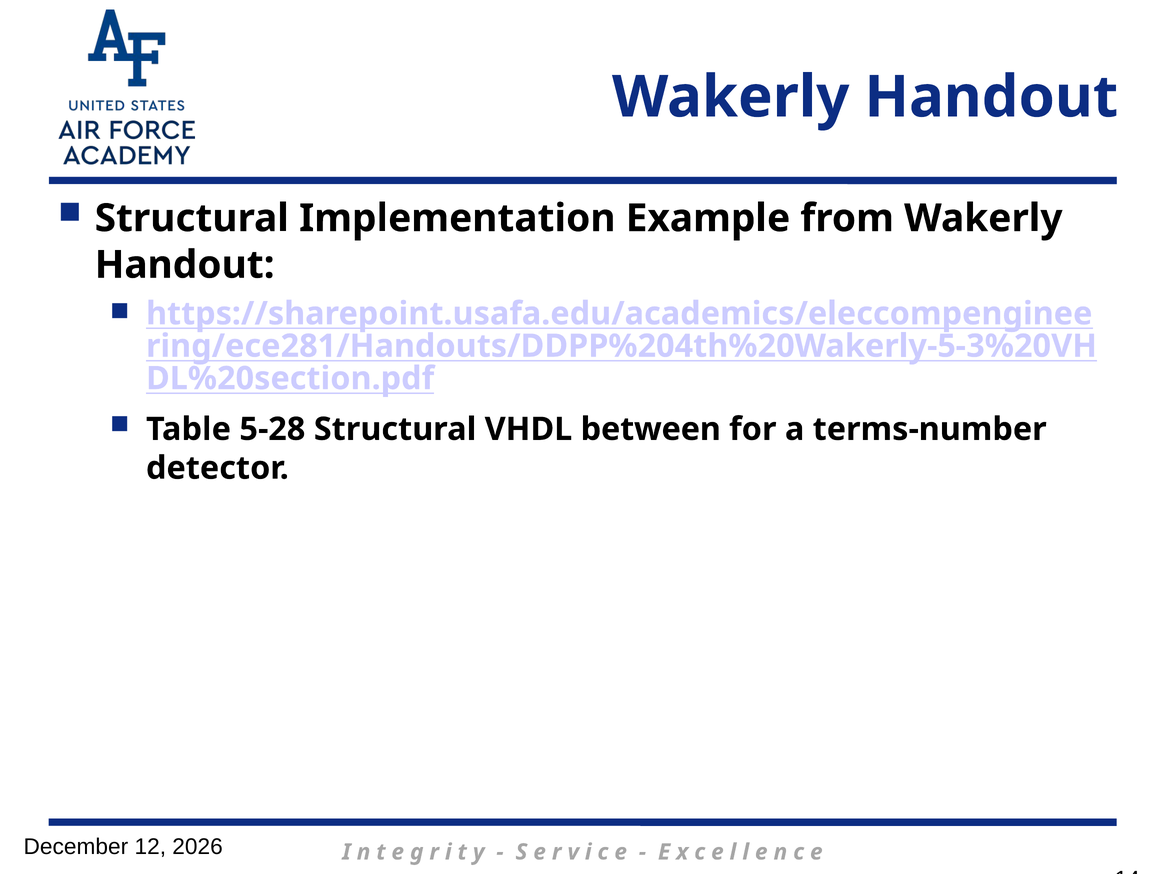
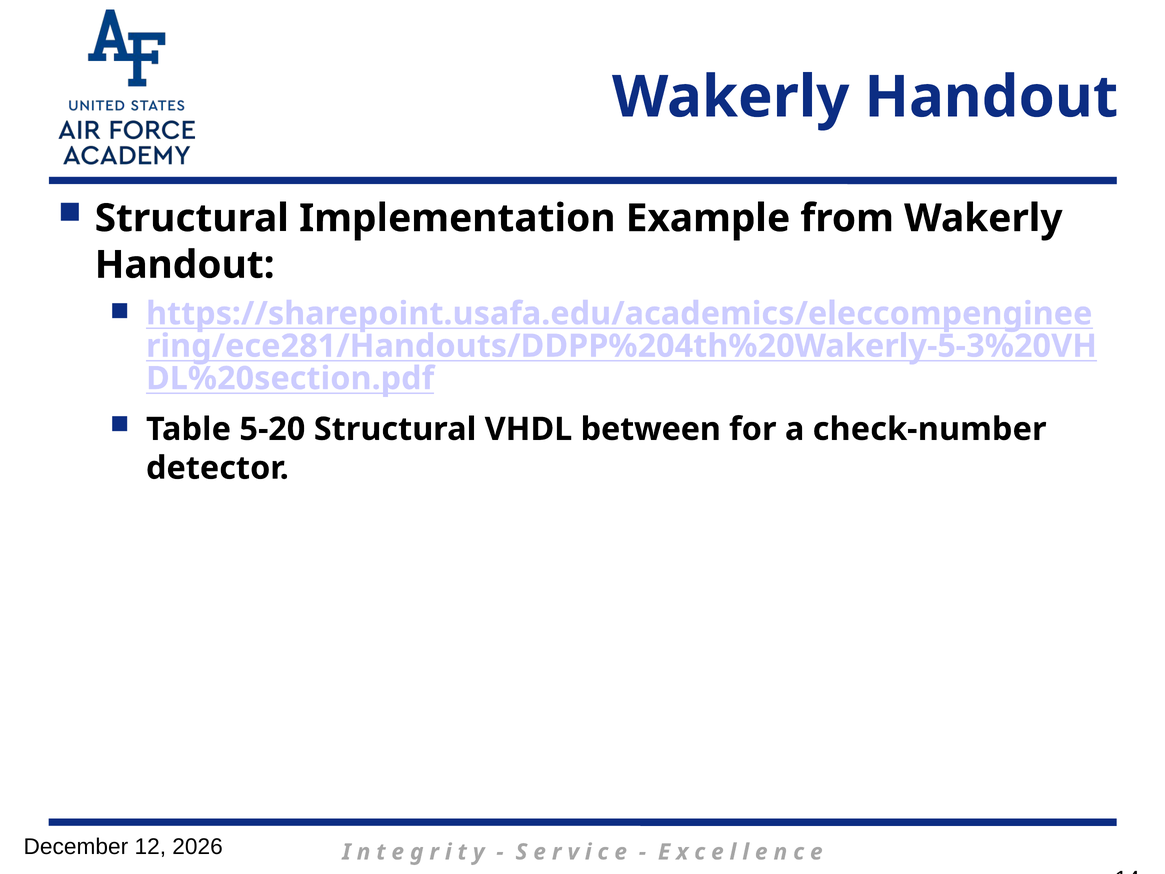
5-28: 5-28 -> 5-20 (272, 429)
terms-number: terms-number -> check-number (930, 429)
